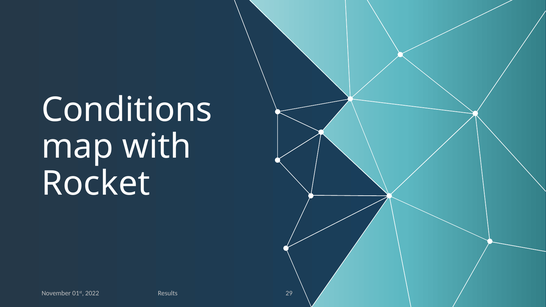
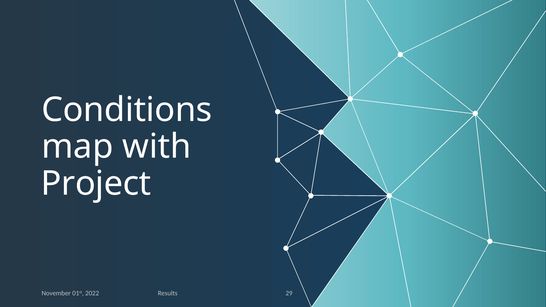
Rocket: Rocket -> Project (96, 184)
